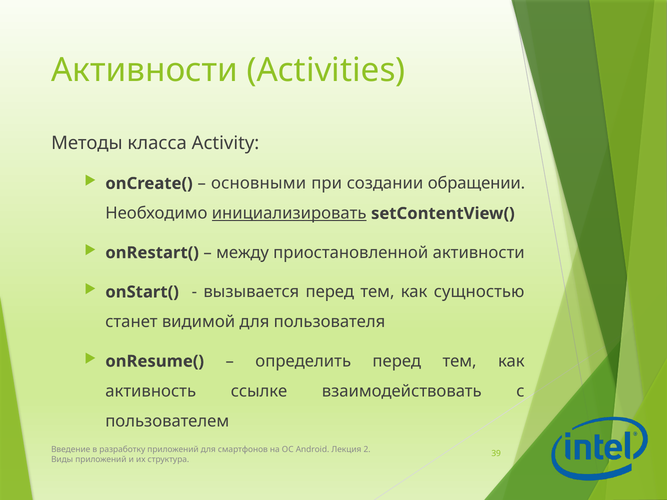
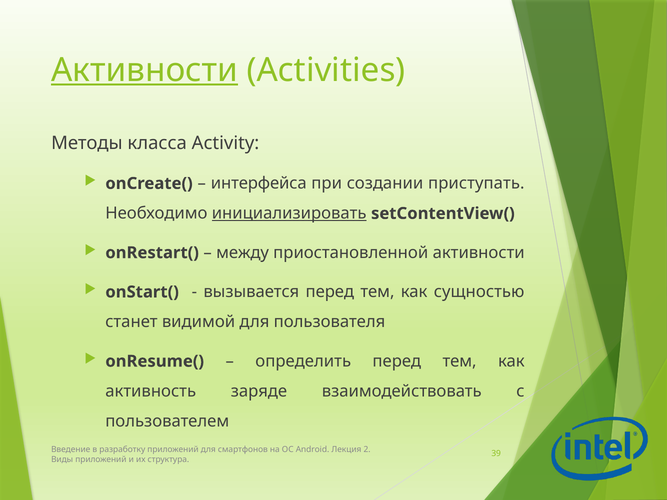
Активности underline: none -> present (145, 70)
основными: основными -> интерфейса (259, 184)
обращении: обращении -> приступать (476, 184)
ссылке: ссылке -> заряде (259, 391)
